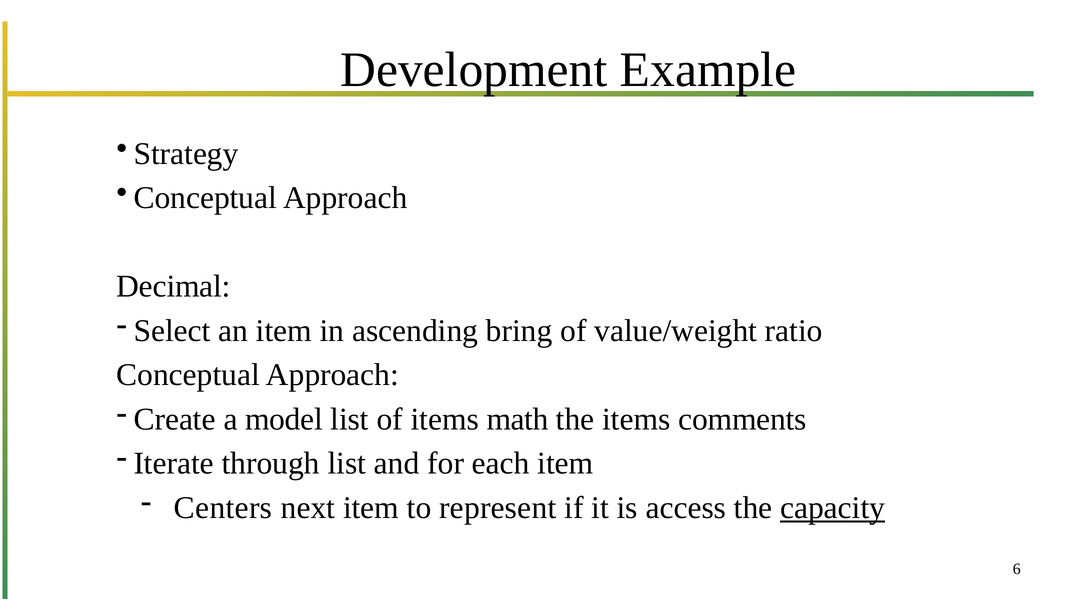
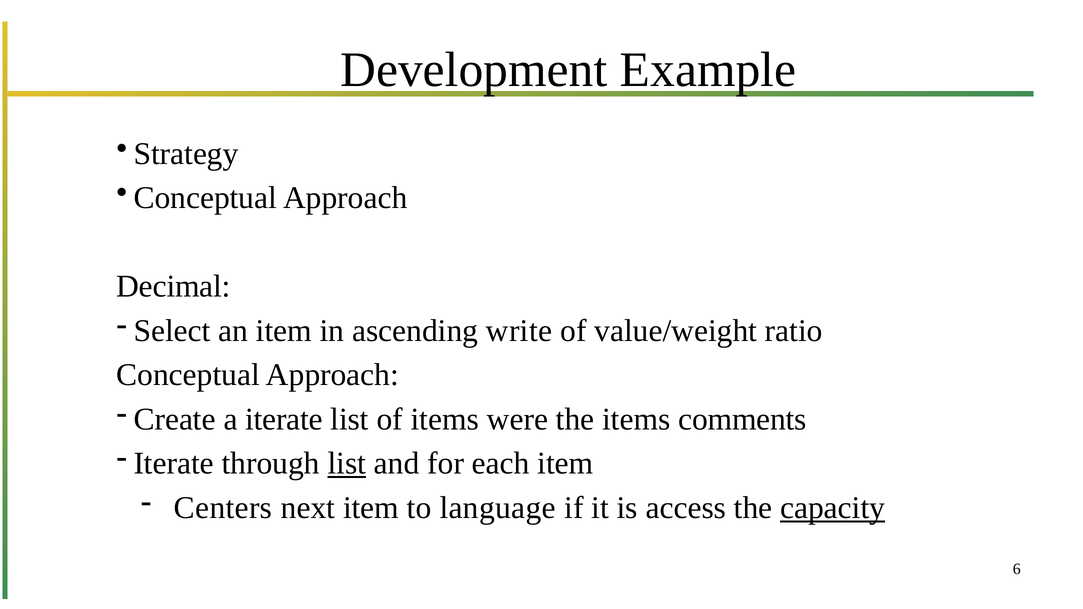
bring: bring -> write (519, 331)
a model: model -> iterate (284, 419)
math: math -> were (518, 419)
list underline: none -> present (347, 464)
represent: represent -> language (498, 508)
